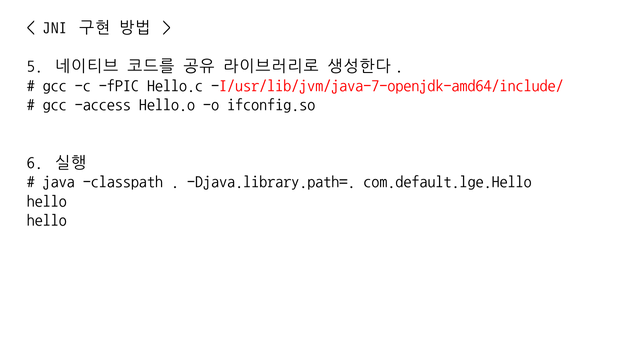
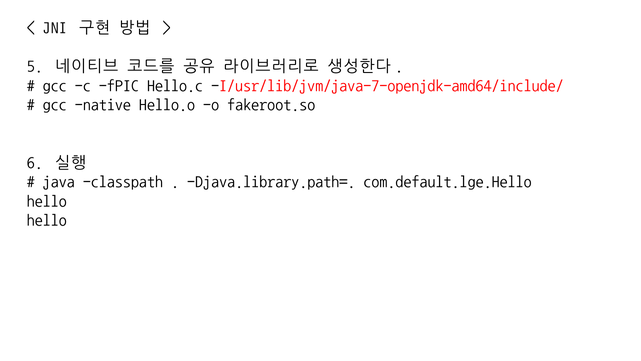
access: access -> native (103, 104)
ifconfig.so: ifconfig.so -> fakeroot.so (271, 104)
